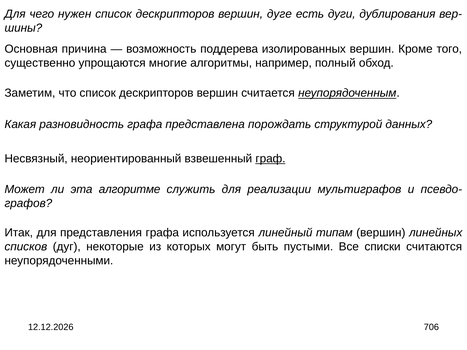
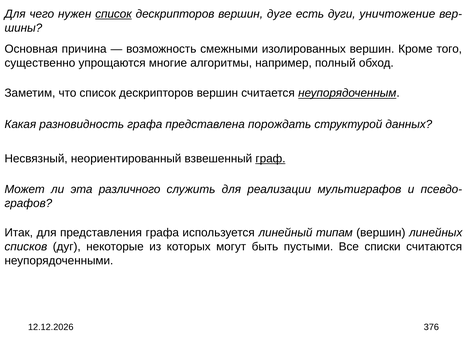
список underline: none -> present (114, 14)
дублирования: дублирования -> уничтожение (397, 14)
поддерева: поддерева -> смежными (229, 49)
алгоритме: алгоритме -> различного (130, 190)
706: 706 -> 376 (431, 327)
